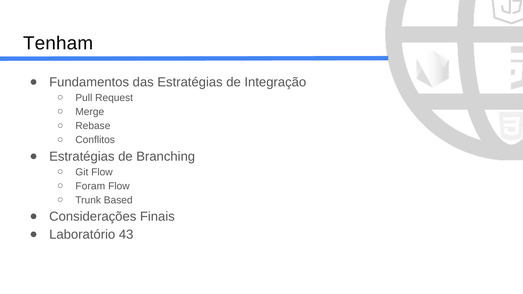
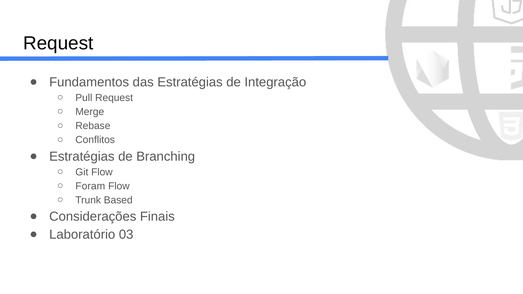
Tenham: Tenham -> Request (58, 43)
43: 43 -> 03 (126, 235)
